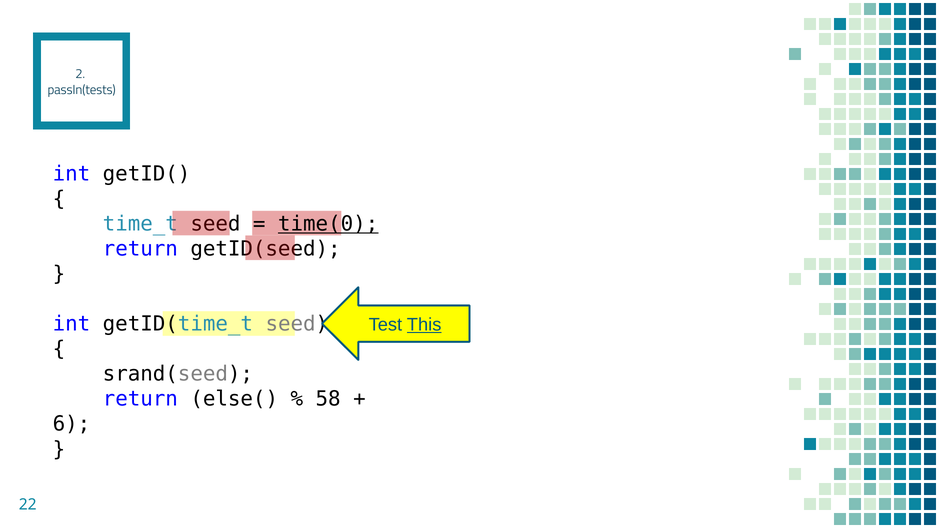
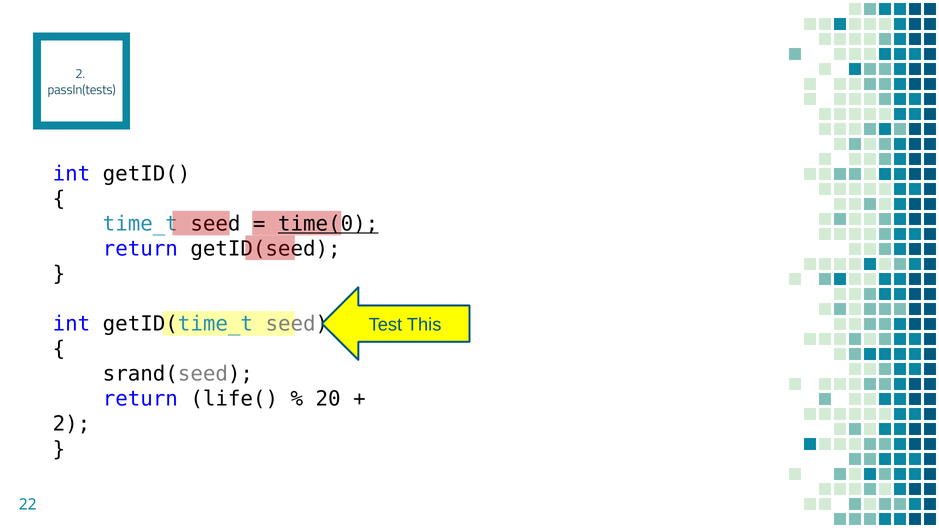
This underline: present -> none (424, 325)
else(: else( -> life( (234, 399)
58: 58 -> 20 (328, 399)
6: 6 -> 2 (71, 424)
